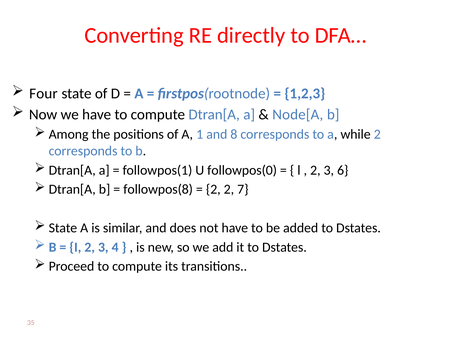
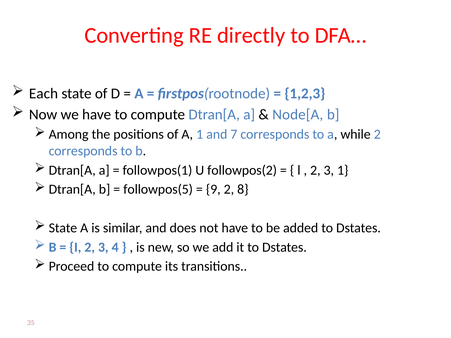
Four: Four -> Each (43, 94)
8: 8 -> 7 (234, 134)
followpos(0: followpos(0 -> followpos(2 (242, 170)
3 6: 6 -> 1 (343, 170)
followpos(8: followpos(8 -> followpos(5 (158, 190)
2: 2 -> 9 (213, 190)
7: 7 -> 8 (243, 190)
